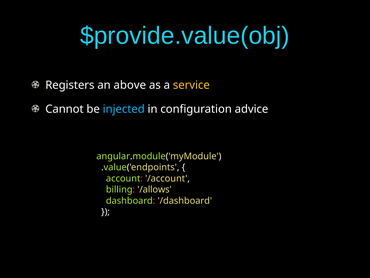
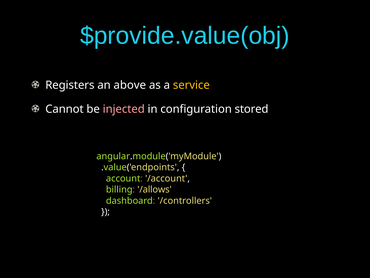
injected colour: light blue -> pink (124, 109)
advice: advice -> stored (252, 109)
/dashboard: /dashboard -> /controllers (185, 200)
